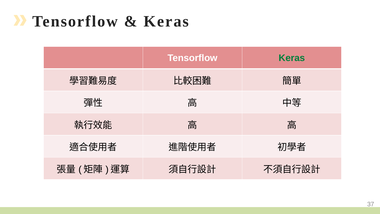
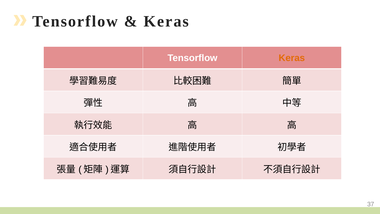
Keras colour: green -> orange (292, 58)
